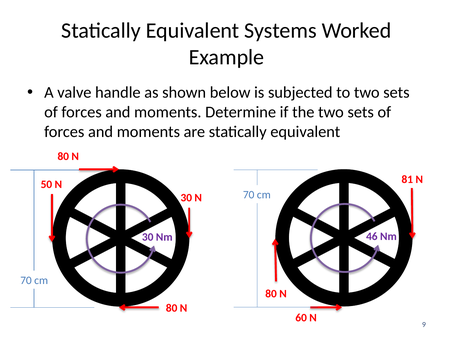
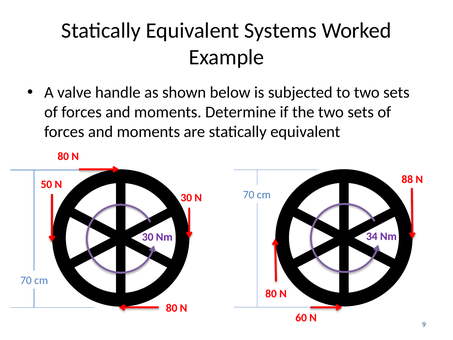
81: 81 -> 88 (407, 179)
46: 46 -> 34 (372, 236)
